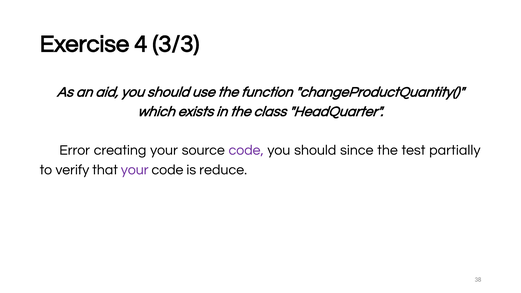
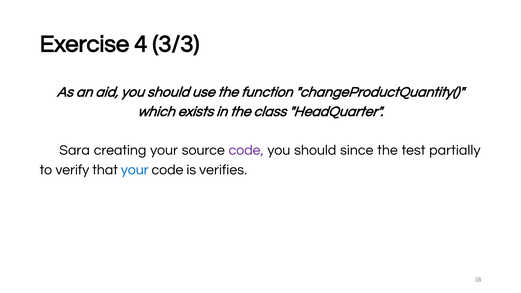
Error: Error -> Sara (75, 150)
your colour: purple -> blue (135, 170)
reduce: reduce -> verifies (223, 170)
